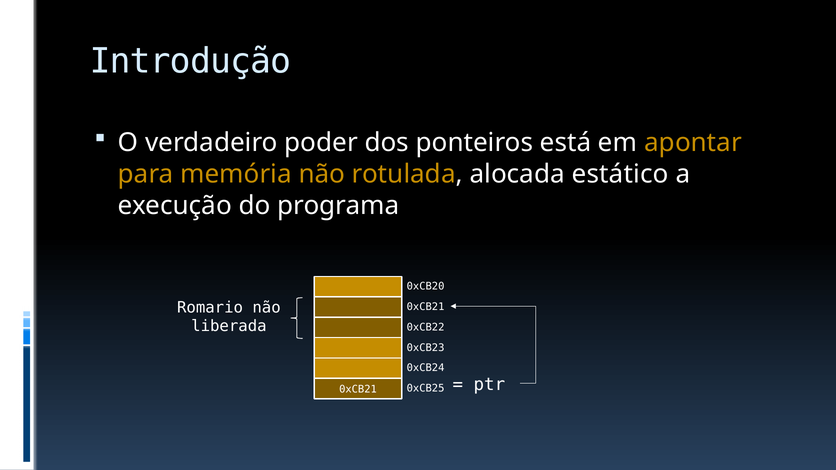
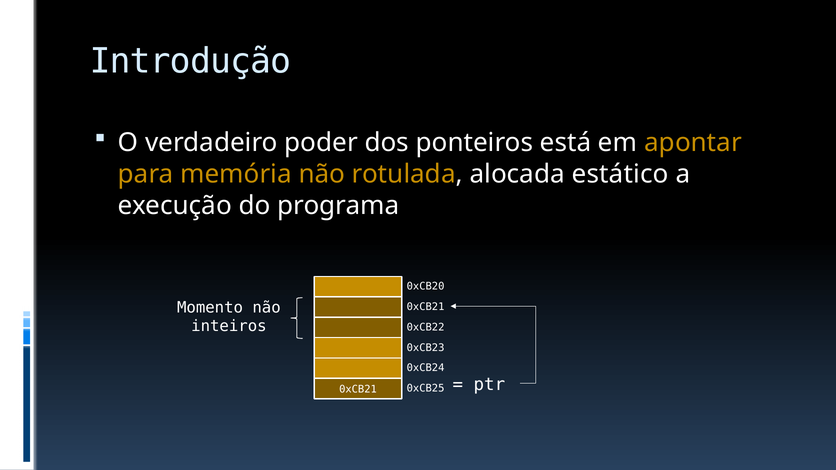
Romario: Romario -> Momento (210, 308)
liberada: liberada -> inteiros (229, 326)
